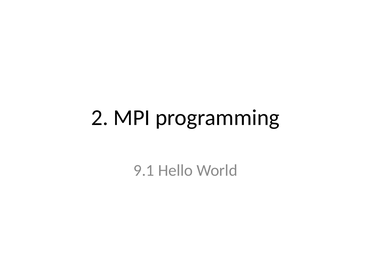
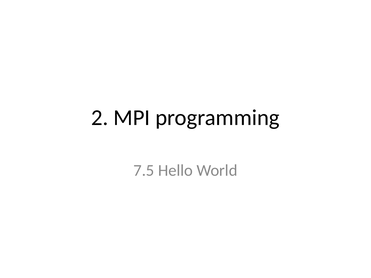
9.1: 9.1 -> 7.5 (144, 171)
